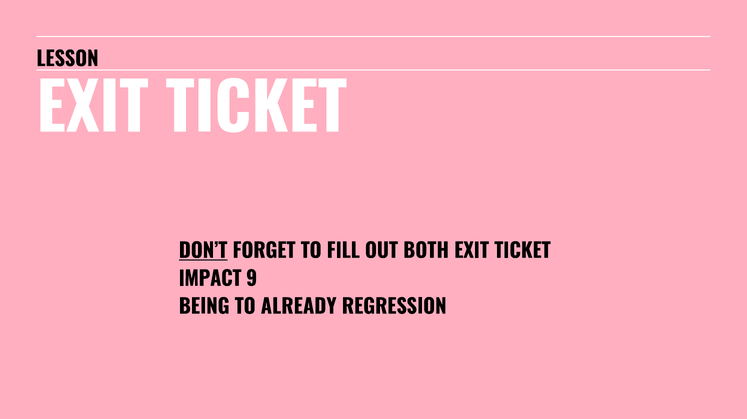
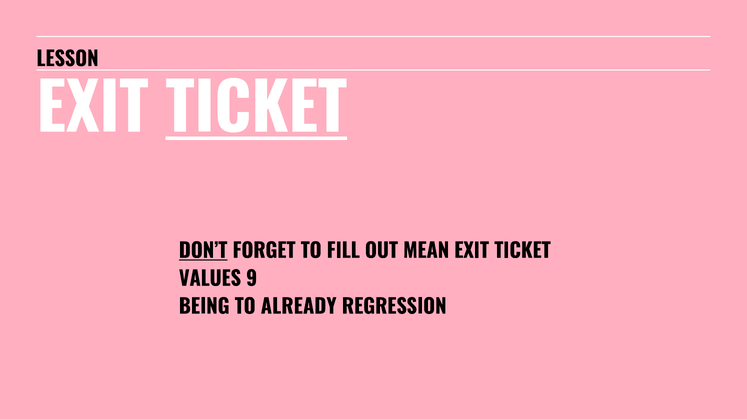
TICKET underline: none -> present (256, 110)
BOTH: BOTH -> MEAN (426, 251)
IMPACT: IMPACT -> VALUES (210, 279)
